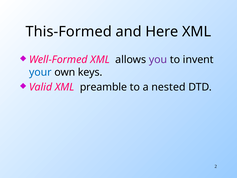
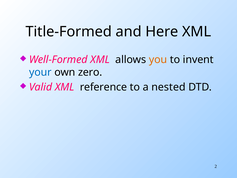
This-Formed: This-Formed -> Title-Formed (69, 32)
you colour: purple -> orange (158, 60)
keys: keys -> zero (90, 72)
preamble: preamble -> reference (103, 87)
